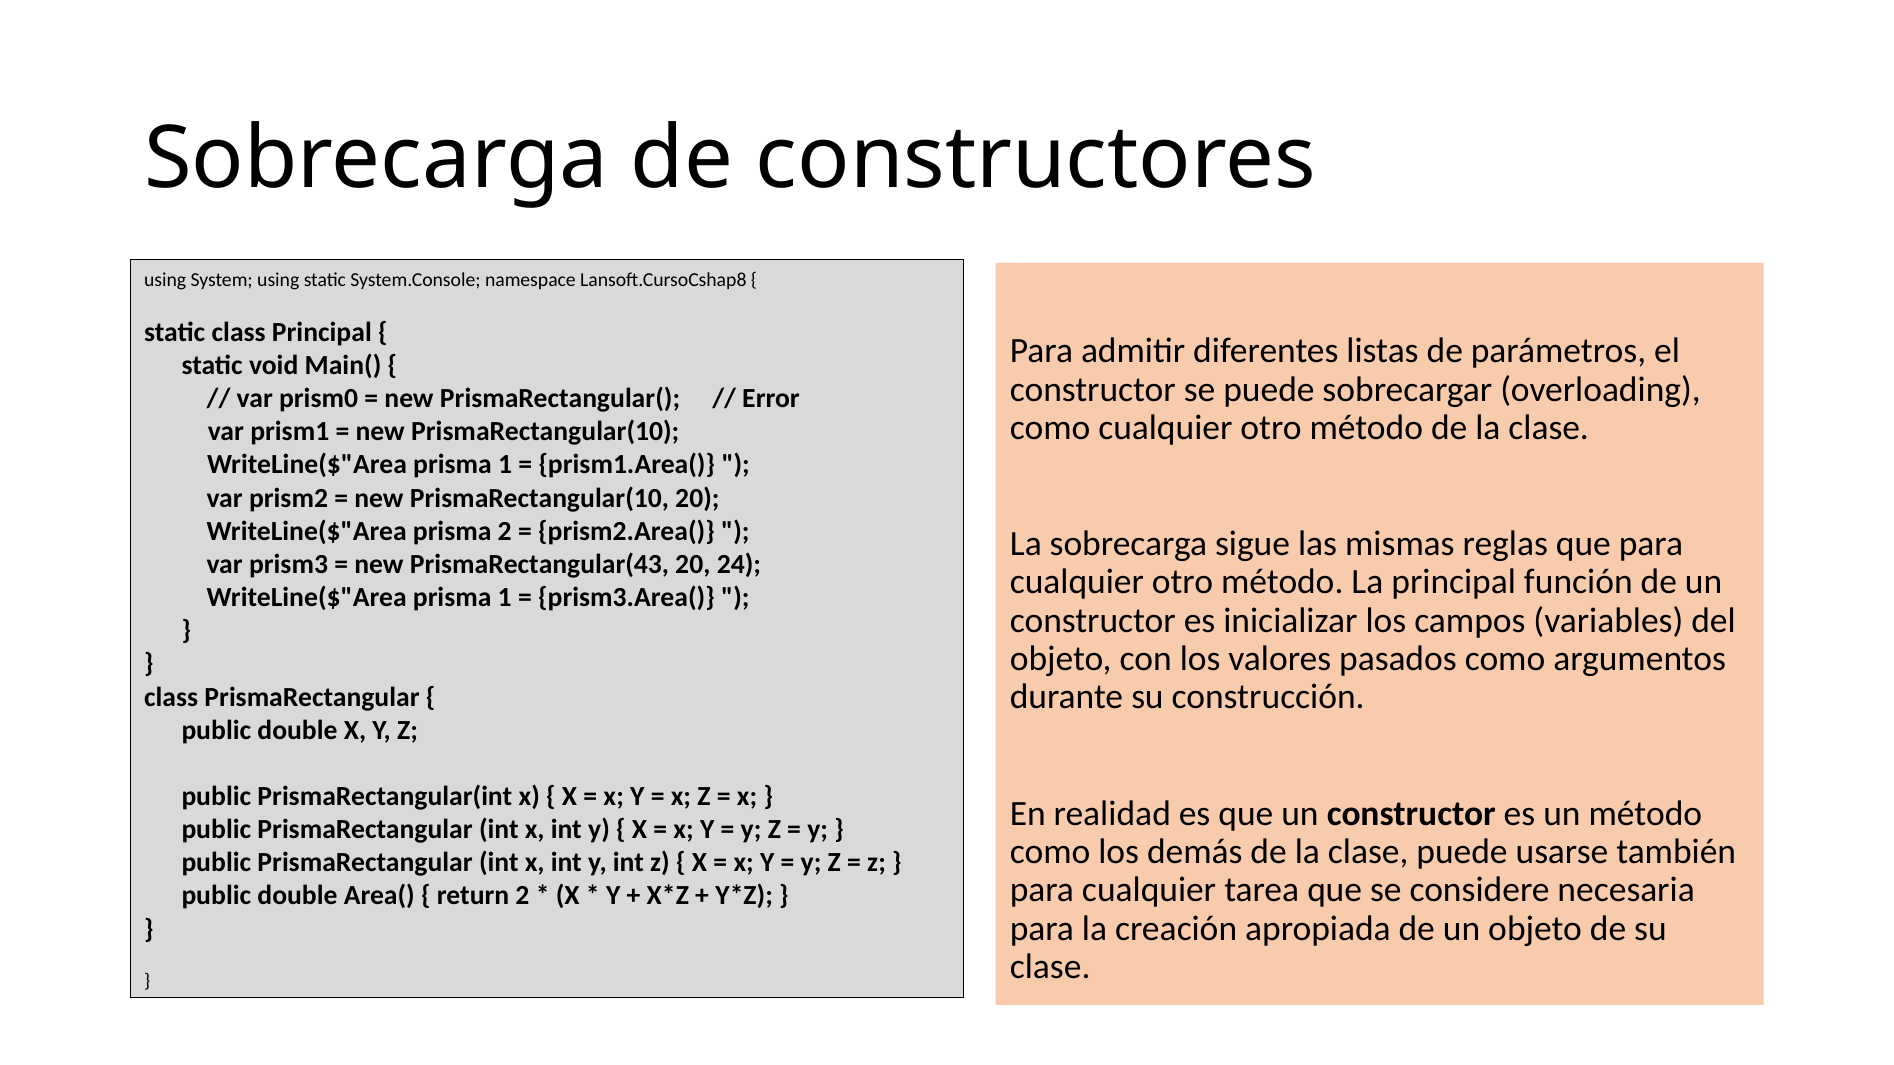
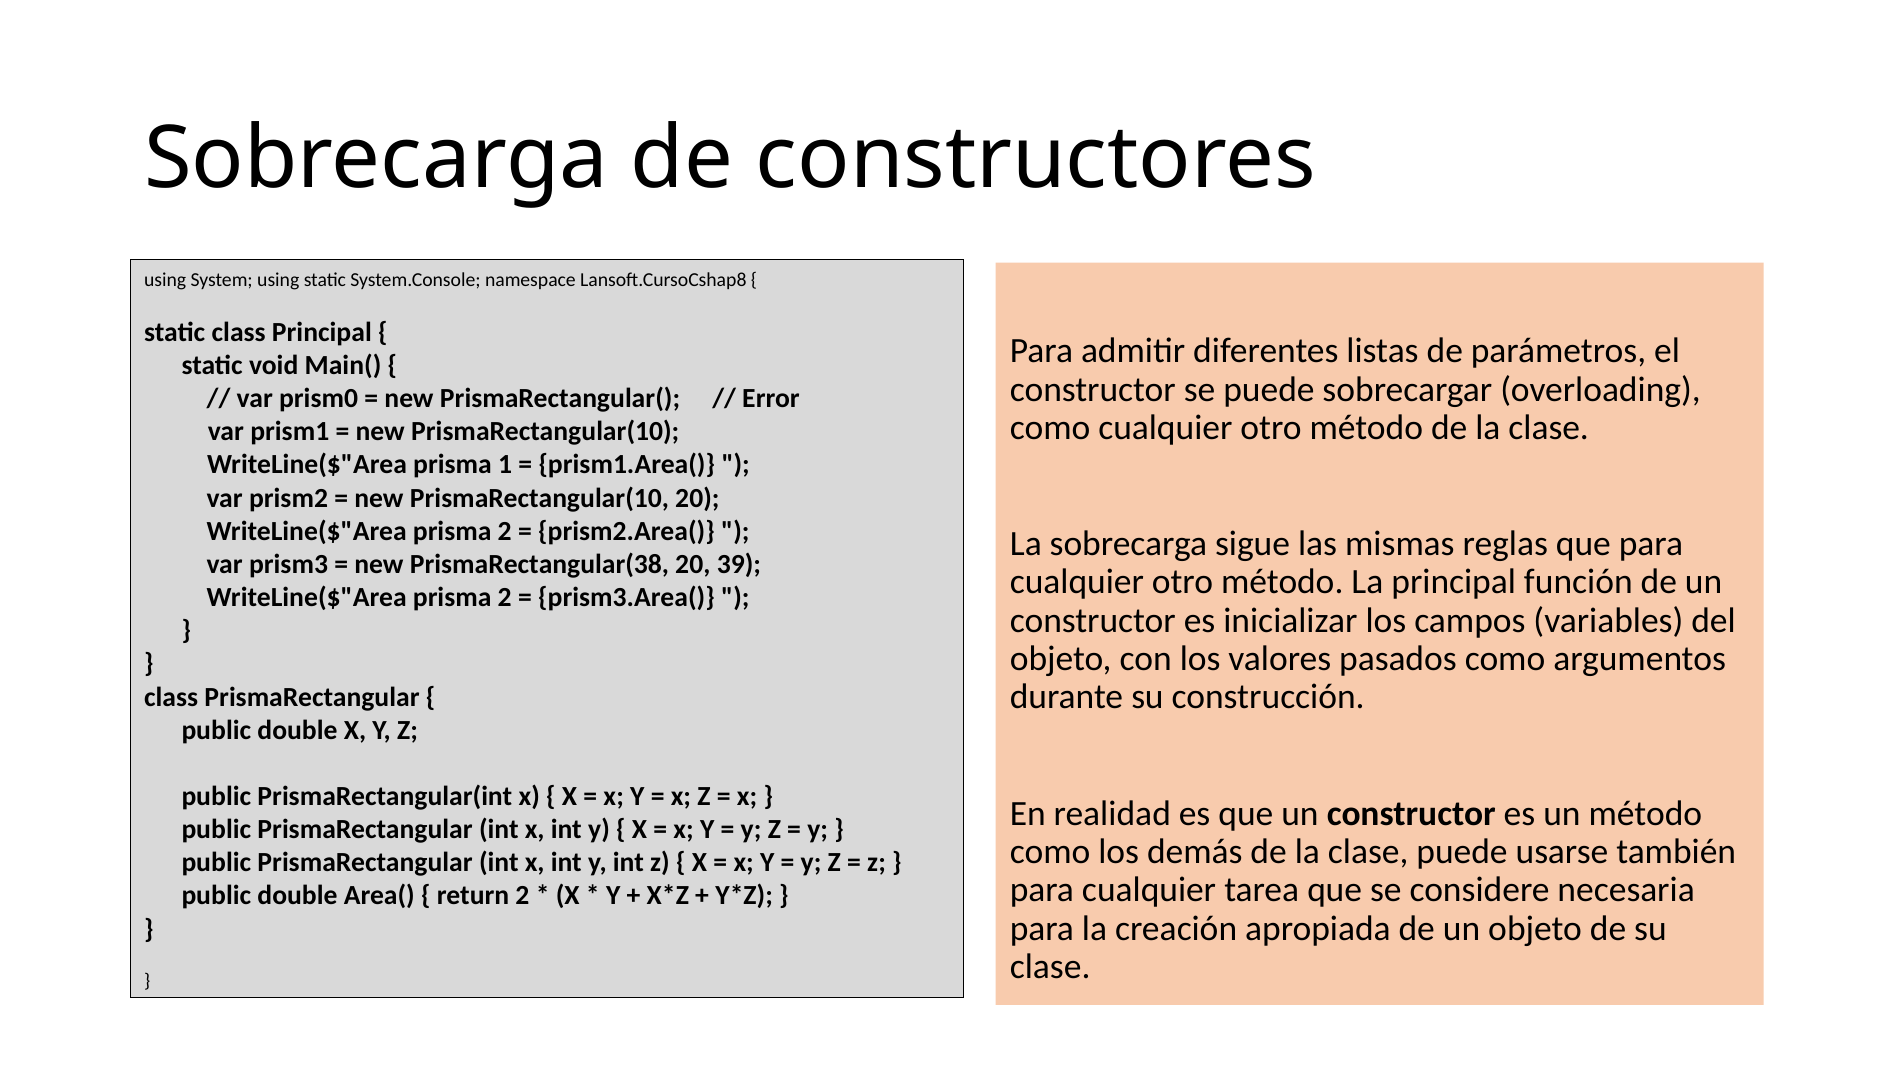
PrismaRectangular(43: PrismaRectangular(43 -> PrismaRectangular(38 (539, 565)
24: 24 -> 39 (739, 565)
1: 1 -> 2 (505, 598)
